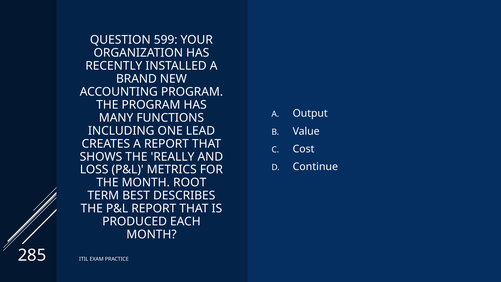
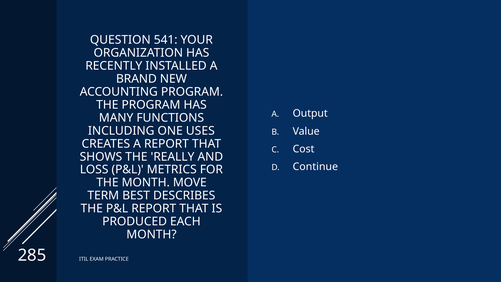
599: 599 -> 541 (166, 40)
LEAD: LEAD -> USES (200, 131)
ROOT: ROOT -> MOVE (190, 183)
